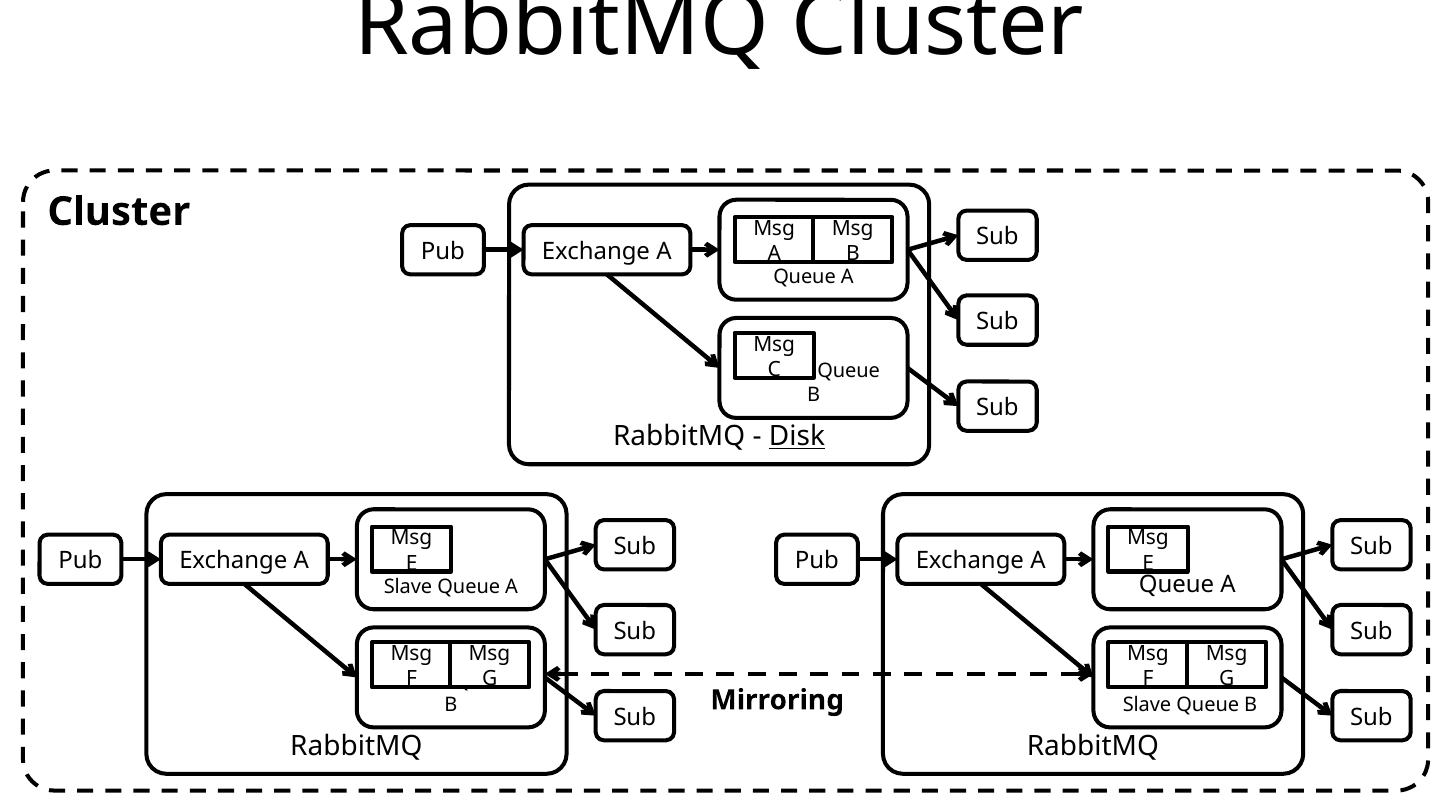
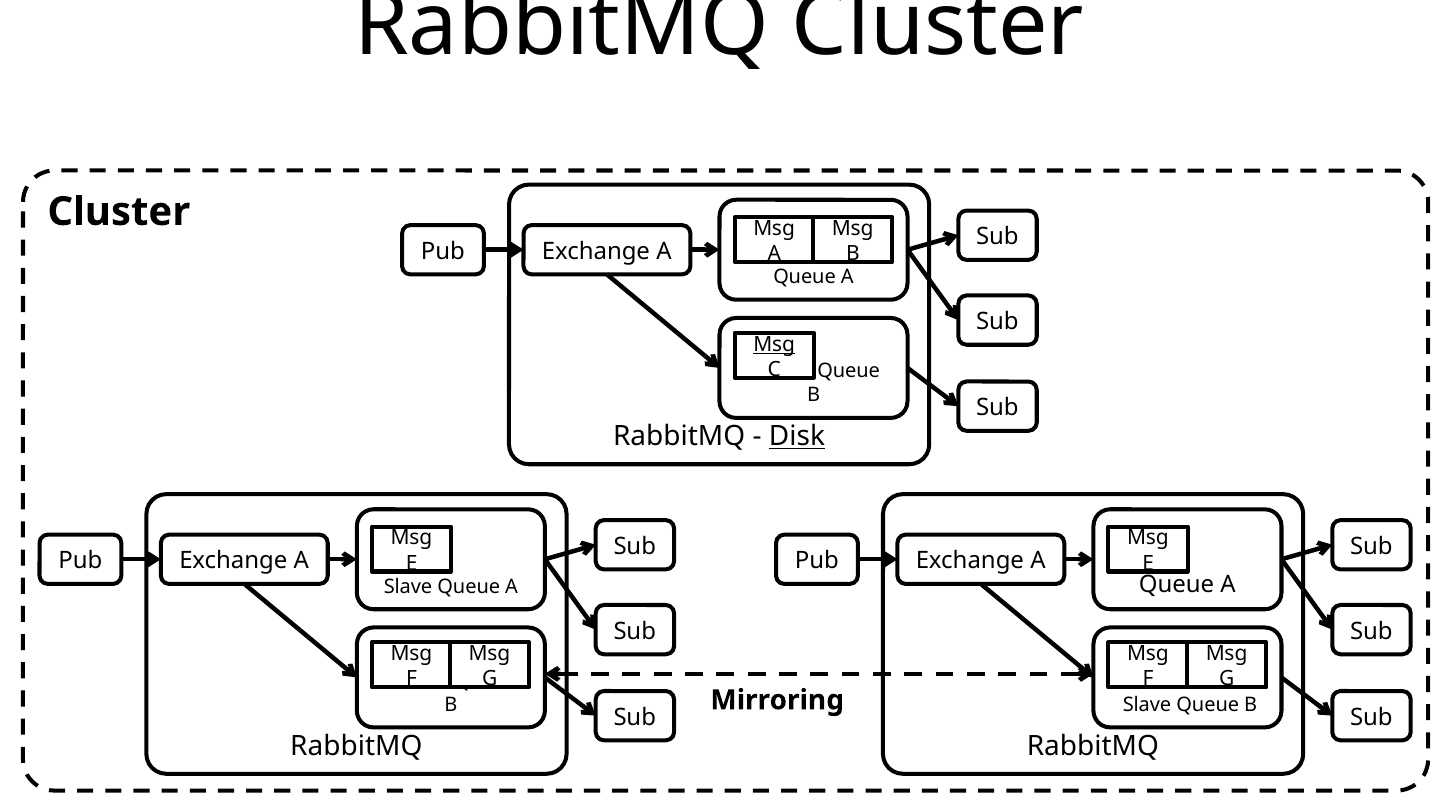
Msg underline: none -> present (774, 344)
